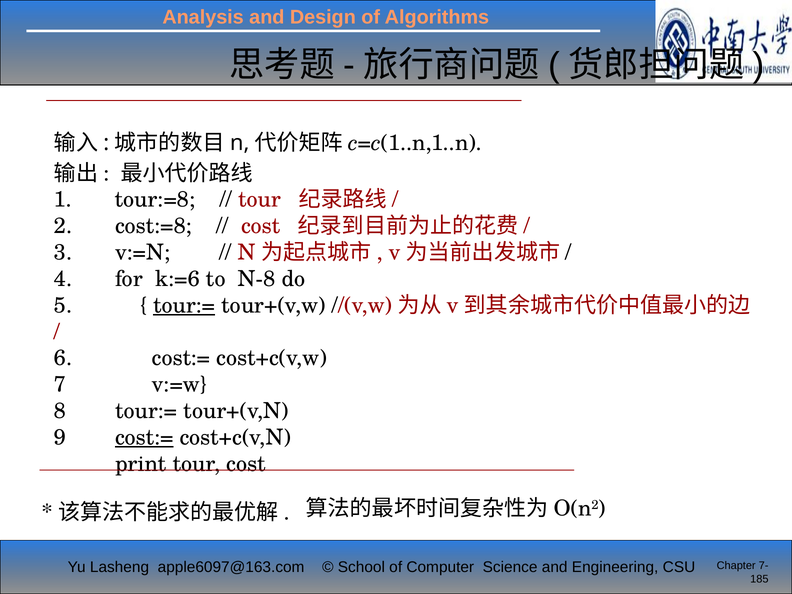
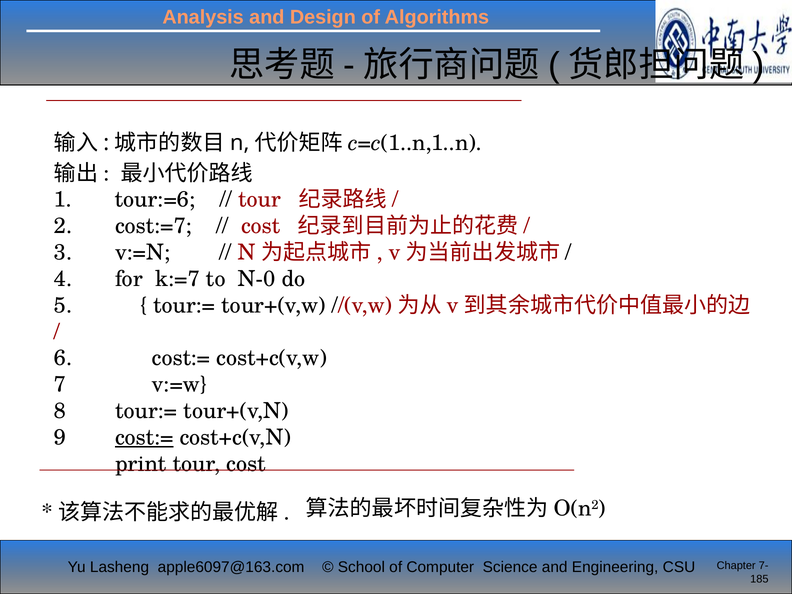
tour:=8: tour:=8 -> tour:=6 (155, 200)
cost:=8: cost:=8 -> cost:=7 (154, 226)
k:=6: k:=6 -> k:=7 (177, 279)
N-8: N-8 -> N-0 (257, 279)
tour:= underline: present -> none (184, 305)
